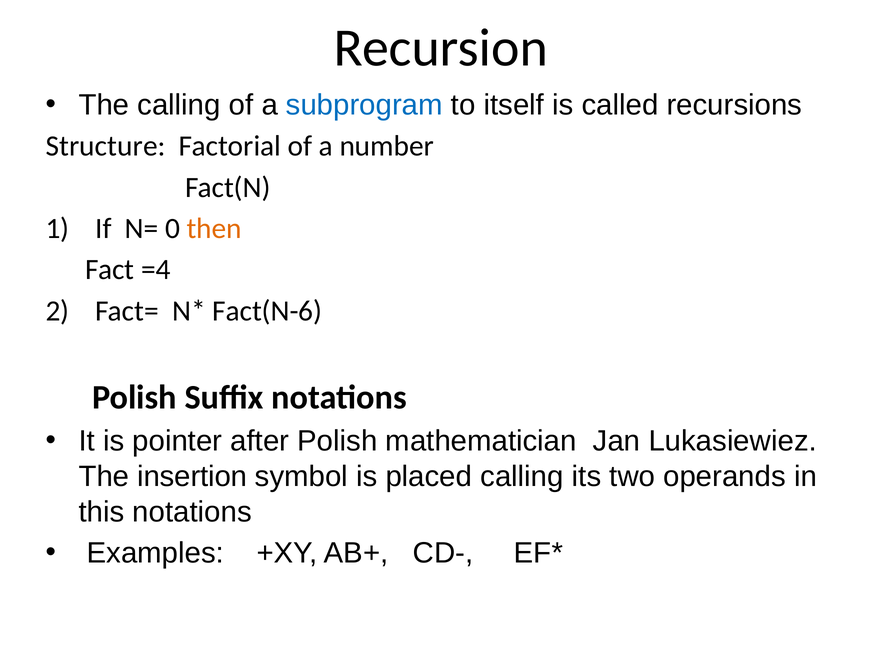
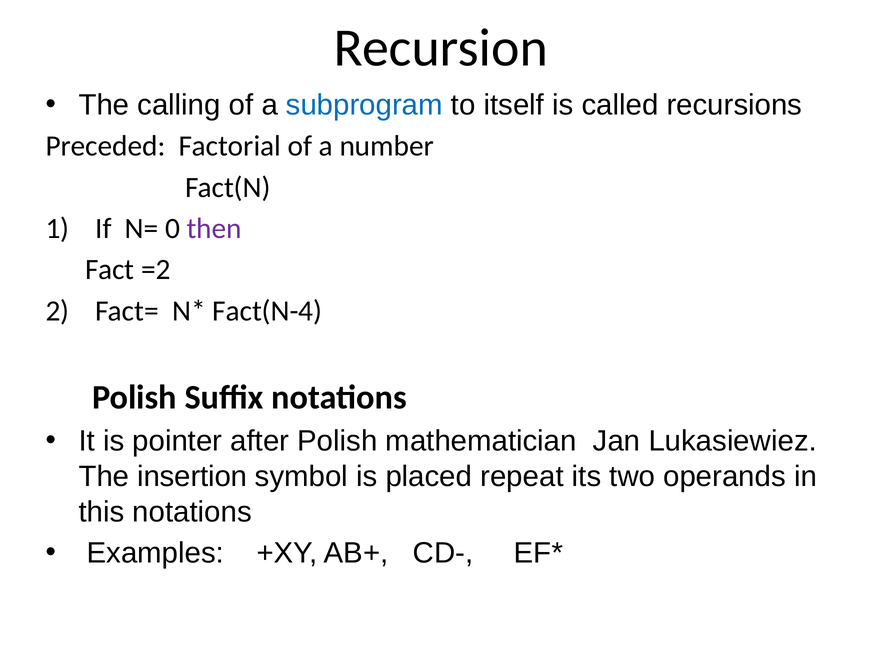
Structure: Structure -> Preceded (106, 146)
then colour: orange -> purple (214, 228)
=4: =4 -> =2 (156, 270)
Fact(N-6: Fact(N-6 -> Fact(N-4 (267, 311)
placed calling: calling -> repeat (522, 476)
